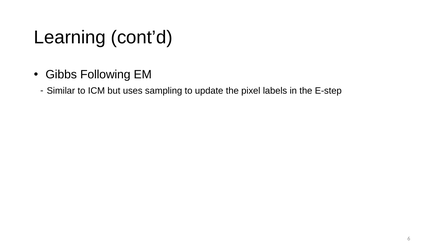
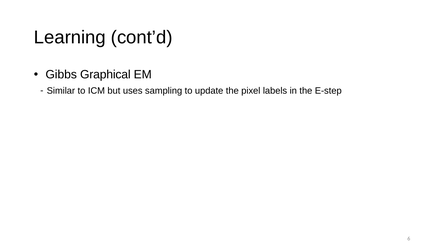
Following: Following -> Graphical (105, 75)
